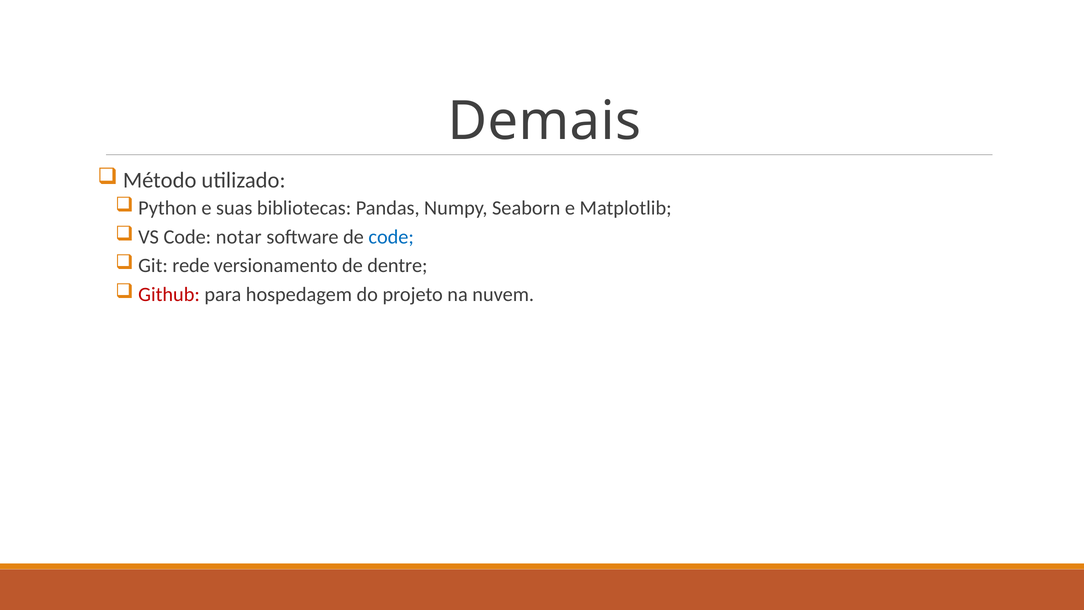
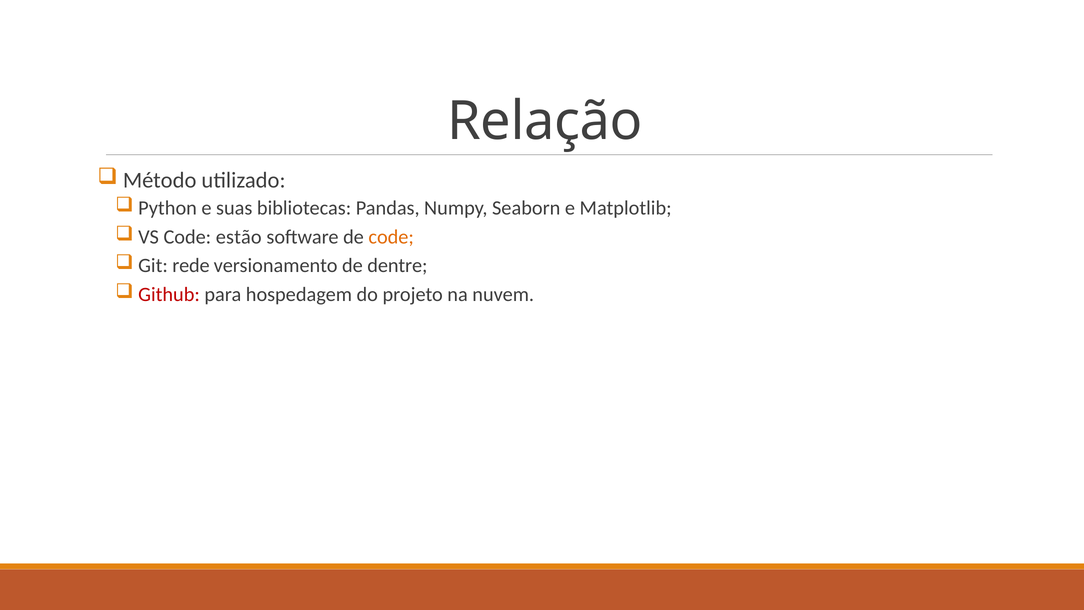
Demais: Demais -> Relação (545, 121)
notar: notar -> estão (239, 237)
code colour: blue -> orange (391, 237)
